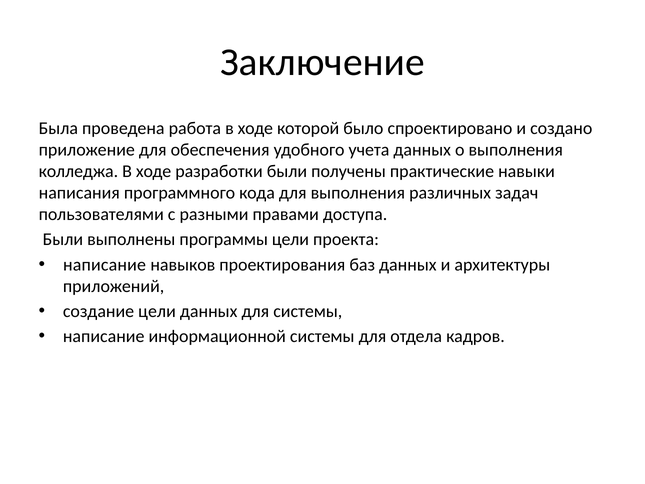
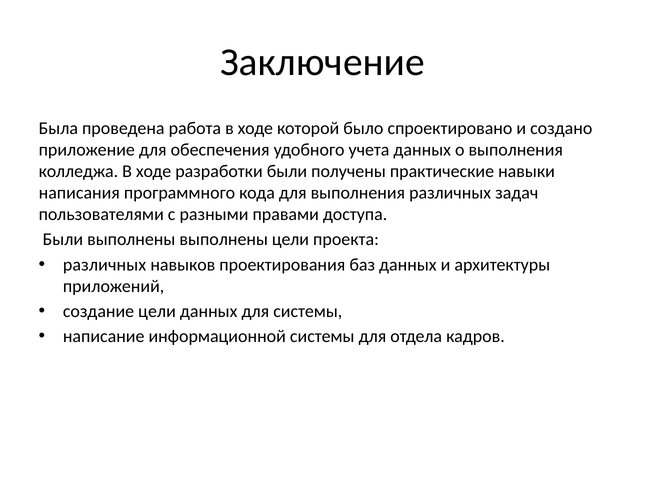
выполнены программы: программы -> выполнены (224, 239)
написание: написание -> различных (105, 265)
